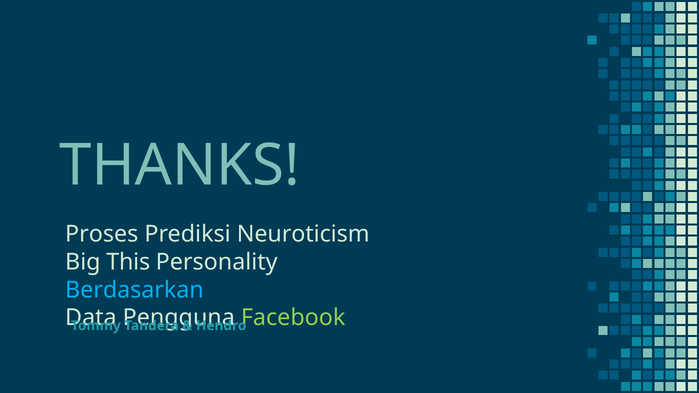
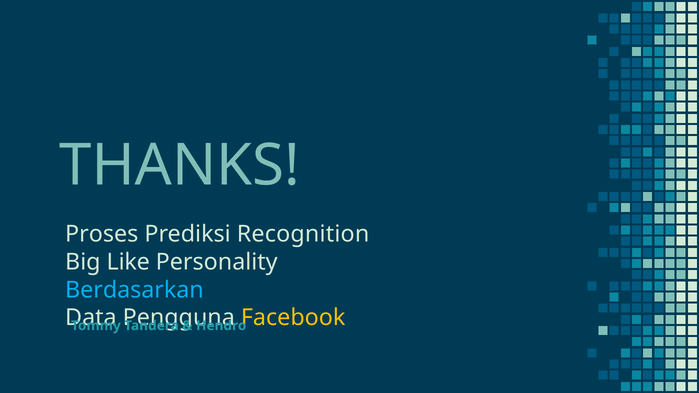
Neuroticism: Neuroticism -> Recognition (303, 234)
This: This -> Like (128, 262)
Facebook colour: light green -> yellow (293, 318)
